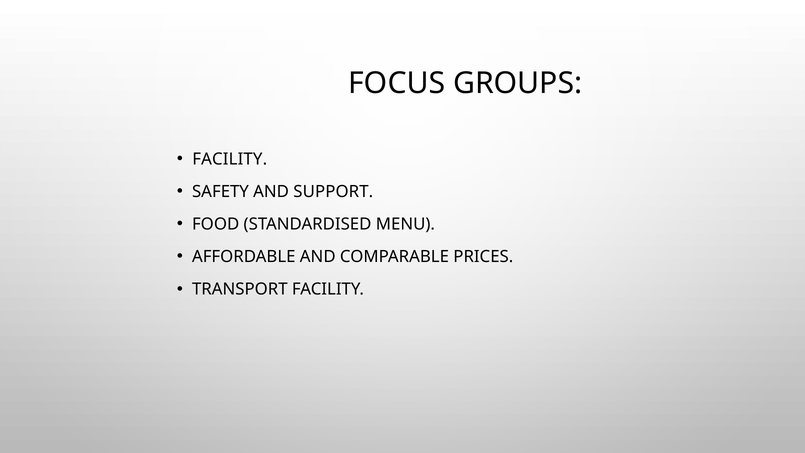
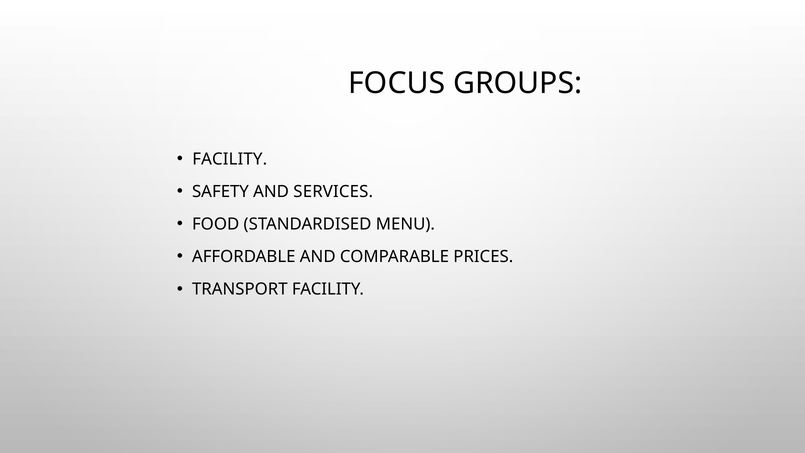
SUPPORT: SUPPORT -> SERVICES (333, 192)
